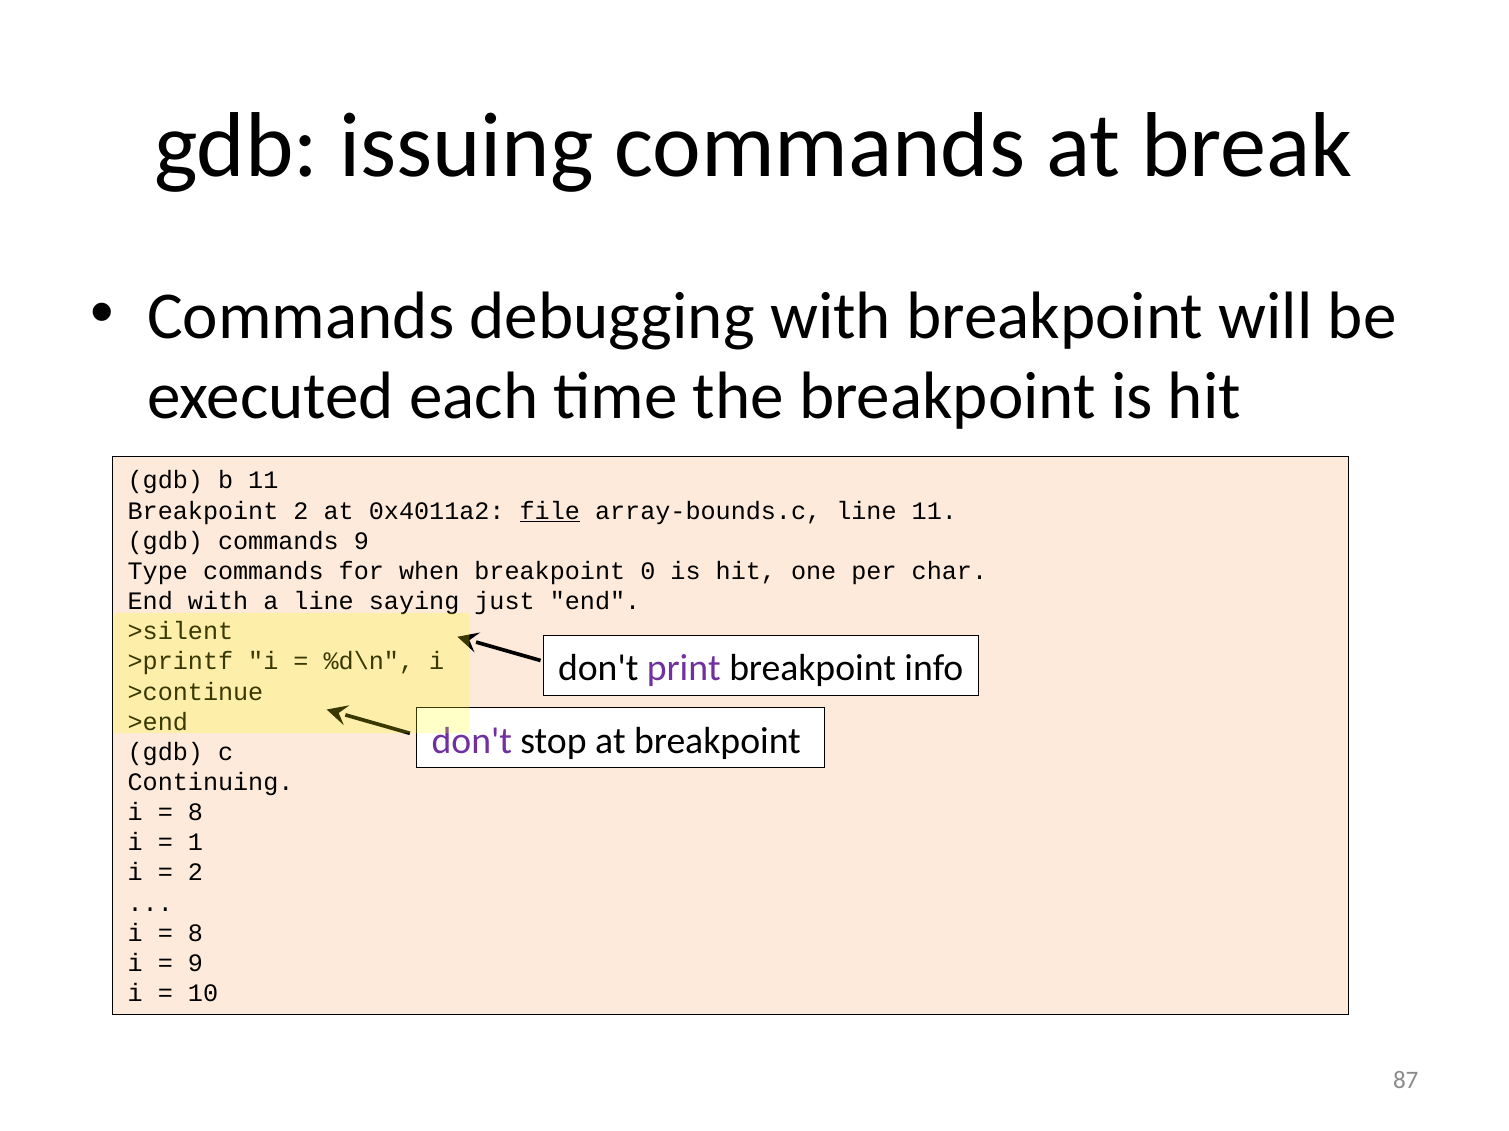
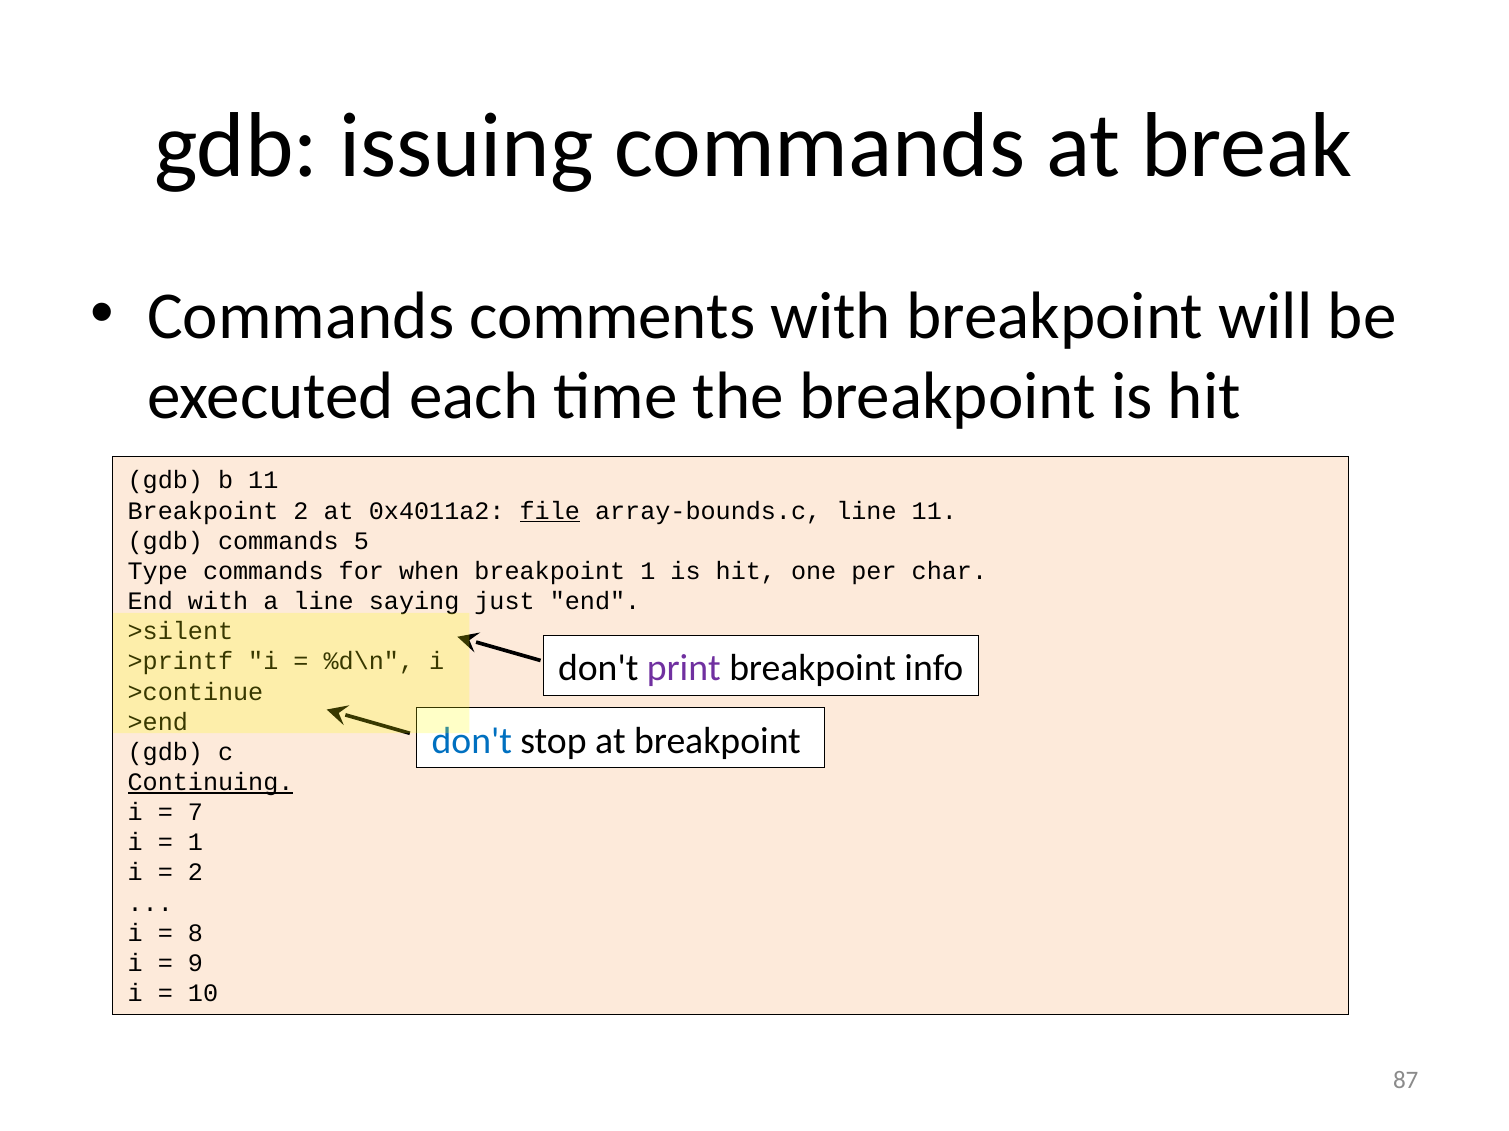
debugging: debugging -> comments (612, 317)
commands 9: 9 -> 5 (361, 541)
breakpoint 0: 0 -> 1 (648, 571)
don't colour: purple -> blue (472, 741)
Continuing underline: none -> present (211, 783)
8: 8 -> 7 (195, 813)
